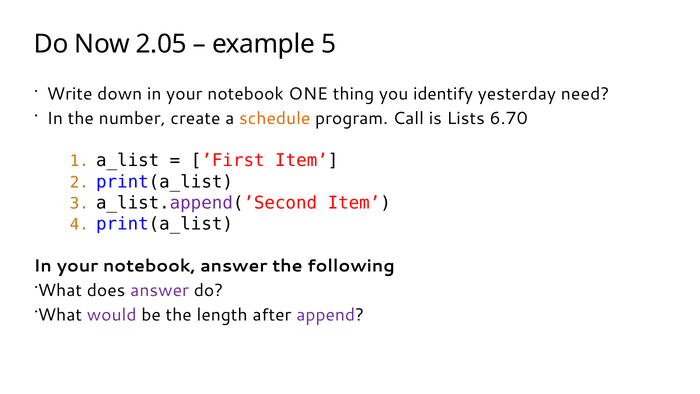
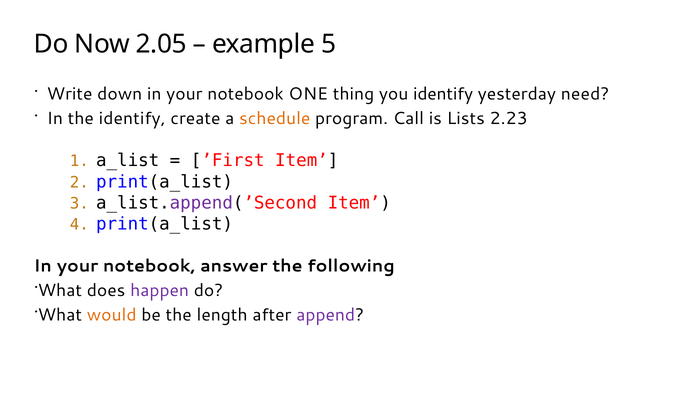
the number: number -> identify (132, 119)
6.70: 6.70 -> 2.23 (509, 119)
does answer: answer -> happen (160, 290)
would colour: purple -> orange (112, 315)
